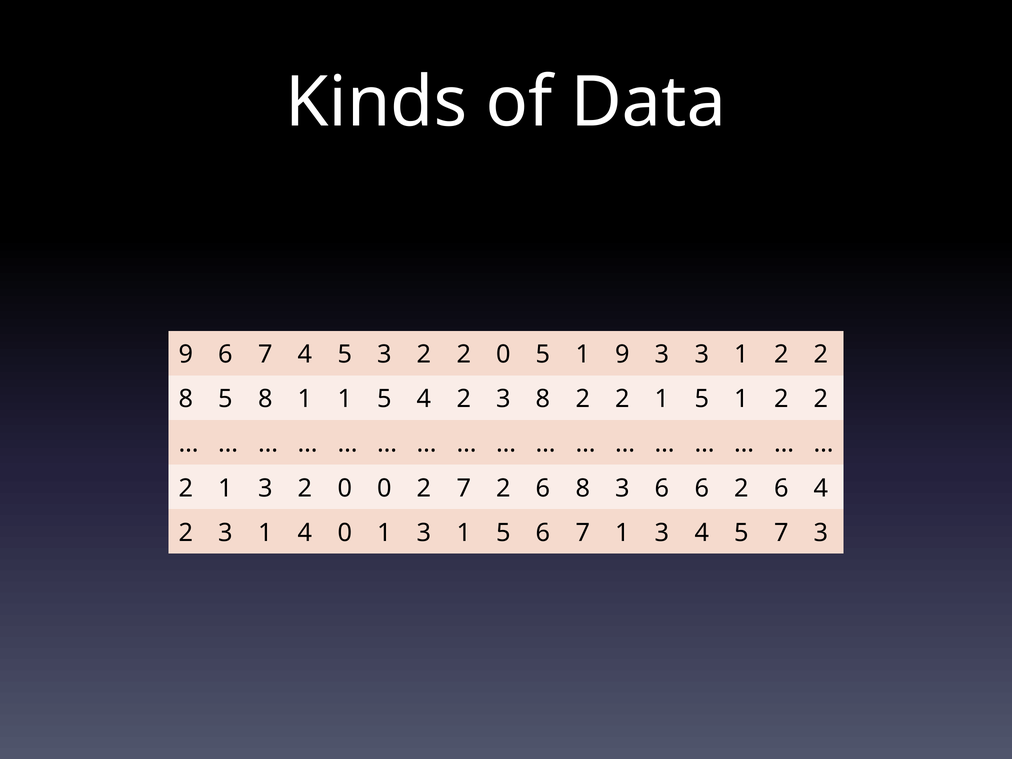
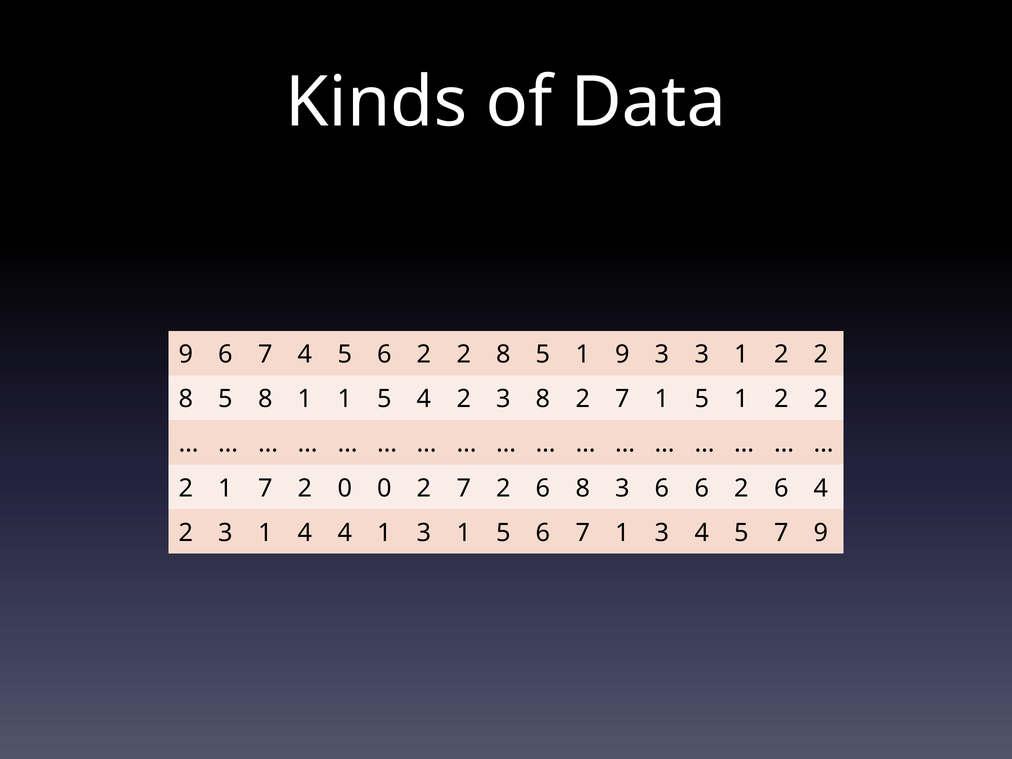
4 5 3: 3 -> 6 (384, 354)
0: 0 -> 8 (503, 354)
8 2 2: 2 -> 7 (623, 399)
2 1 3: 3 -> 7 (265, 488)
4 0: 0 -> 4 (345, 533)
7 3: 3 -> 9 (821, 533)
